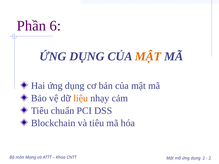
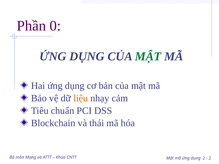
6: 6 -> 0 (55, 26)
MẬT colour: orange -> green (148, 57)
và tiêu: tiêu -> thái (97, 123)
